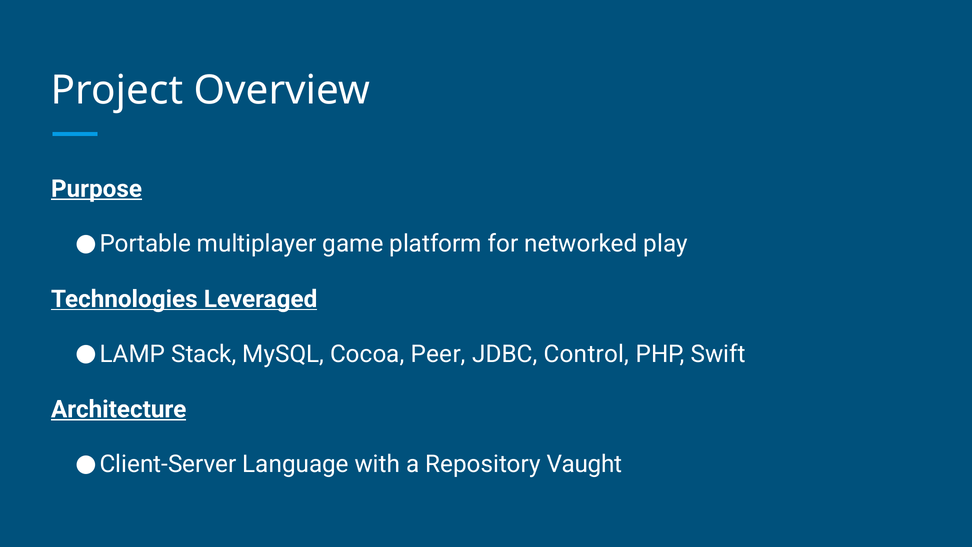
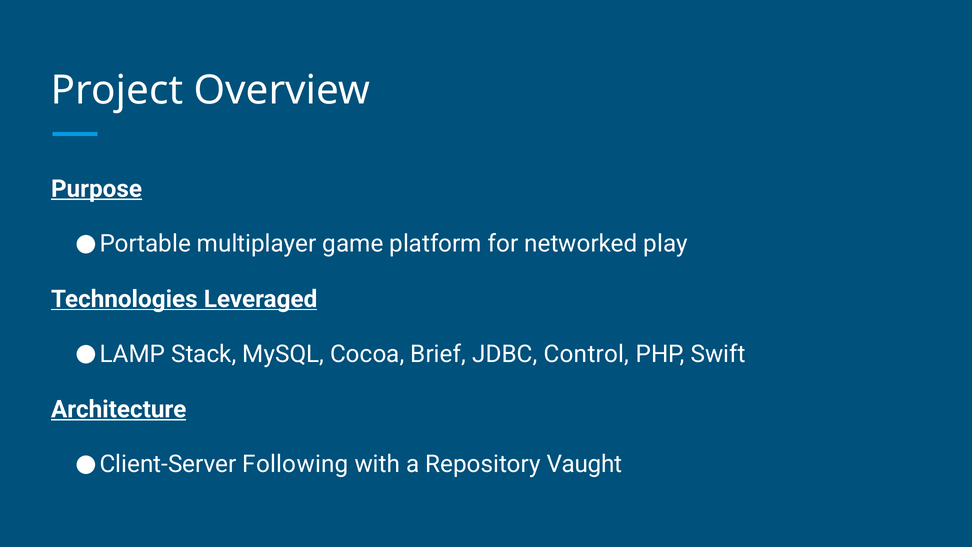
Peer: Peer -> Brief (438, 354)
Language: Language -> Following (295, 464)
